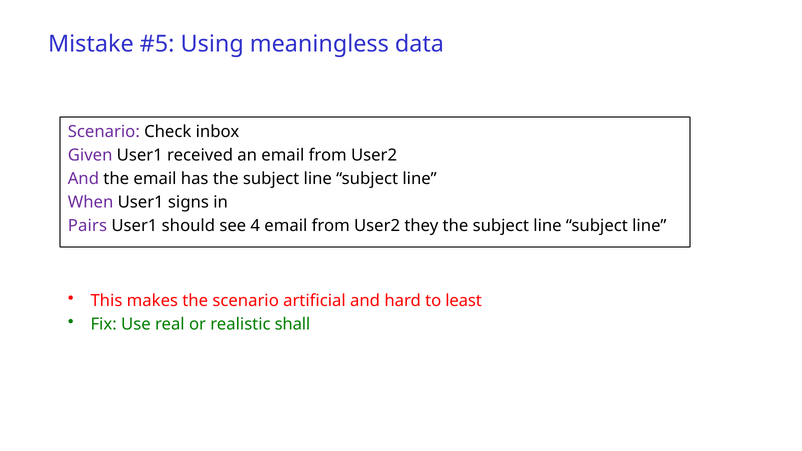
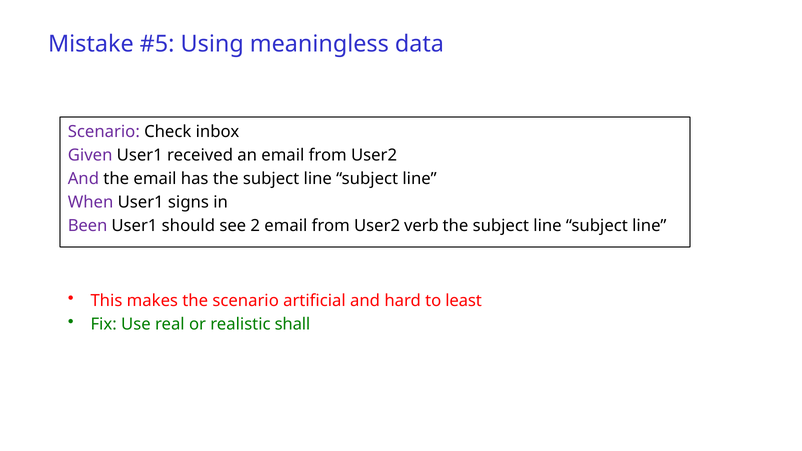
Pairs: Pairs -> Been (88, 226)
4: 4 -> 2 (255, 226)
they: they -> verb (421, 226)
